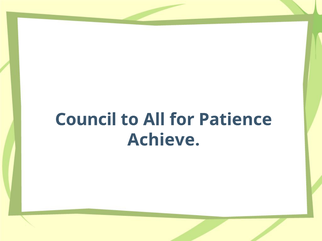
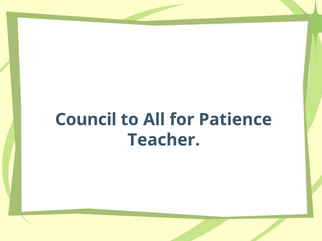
Achieve: Achieve -> Teacher (164, 140)
